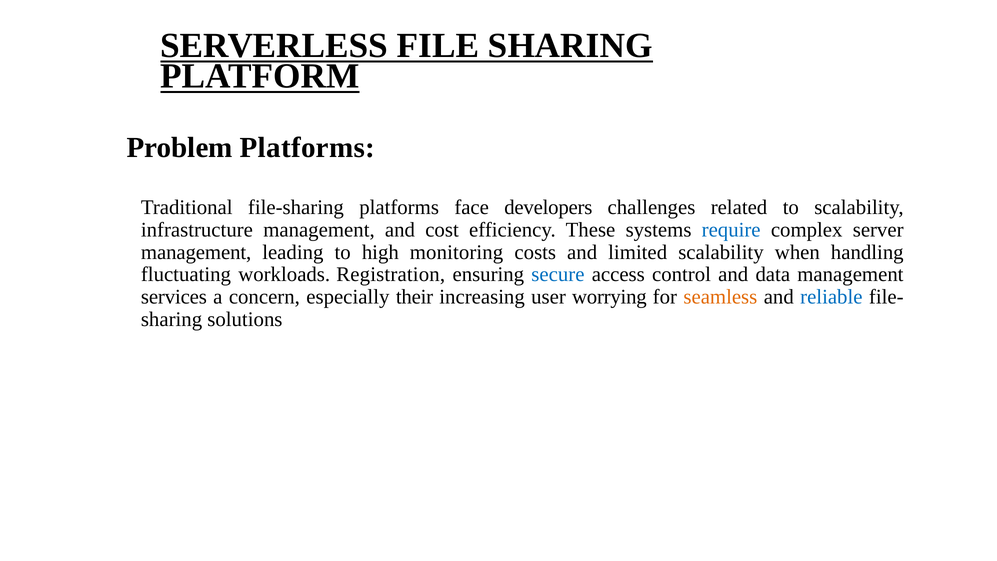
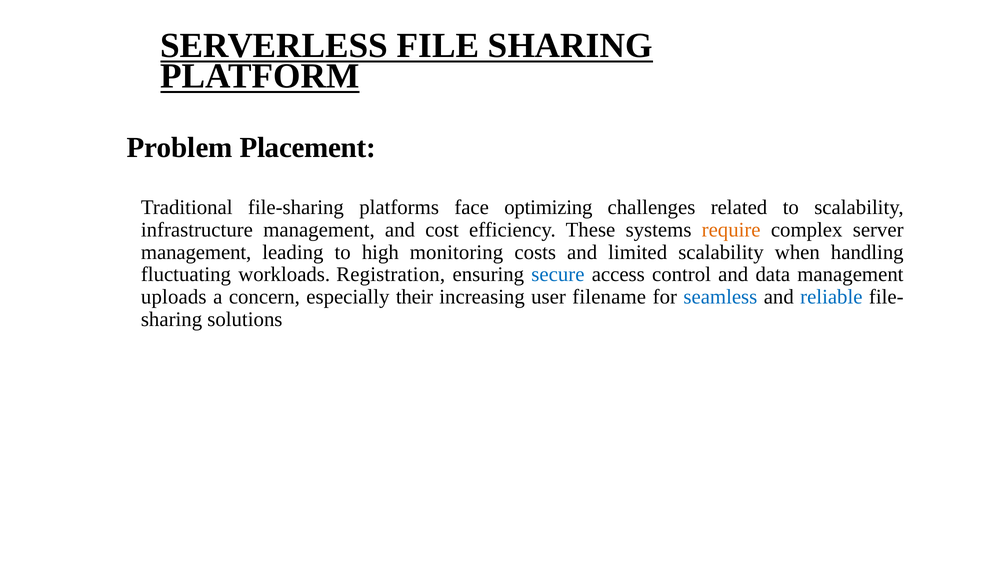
Problem Platforms: Platforms -> Placement (308, 148)
developers: developers -> optimizing (548, 207)
require colour: blue -> orange (731, 230)
services: services -> uploads (174, 297)
worrying: worrying -> filename (609, 297)
seamless colour: orange -> blue (720, 297)
